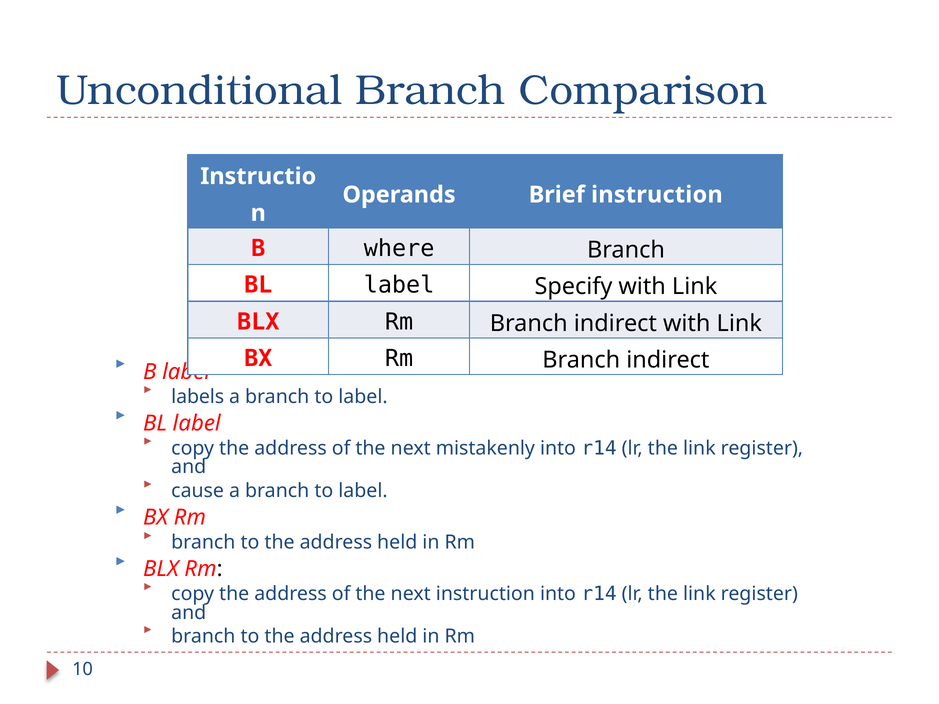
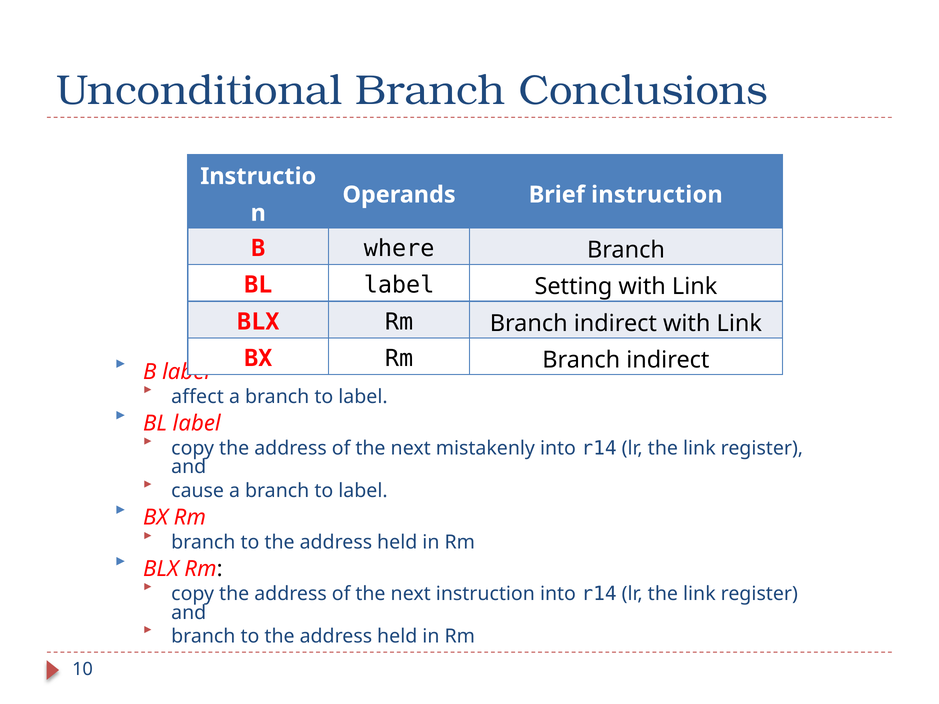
Comparison: Comparison -> Conclusions (643, 91)
Specify: Specify -> Setting (573, 287)
labels: labels -> affect (198, 397)
